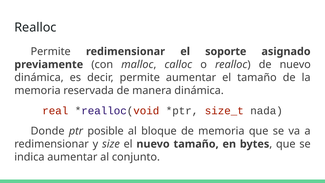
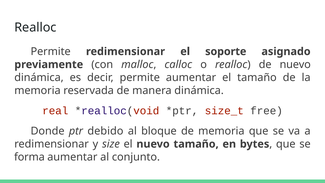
nada: nada -> free (267, 111)
posible: posible -> debido (105, 131)
indica: indica -> forma (29, 157)
